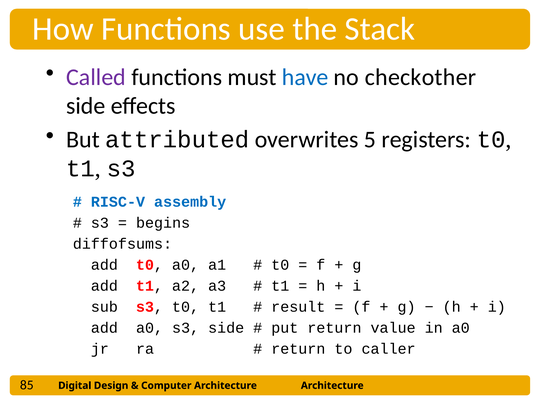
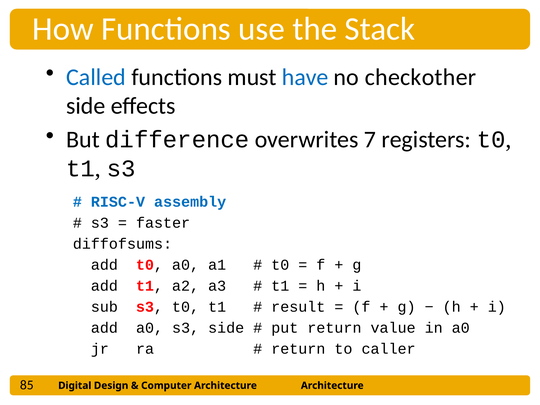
Called colour: purple -> blue (96, 77)
attributed: attributed -> difference (177, 140)
5: 5 -> 7 (370, 140)
begins: begins -> faster (163, 223)
